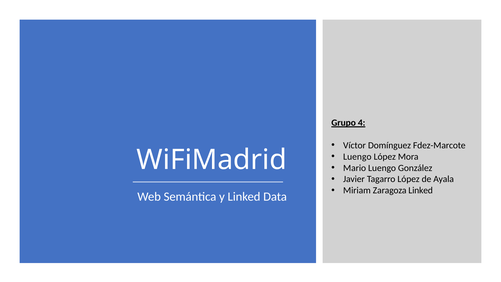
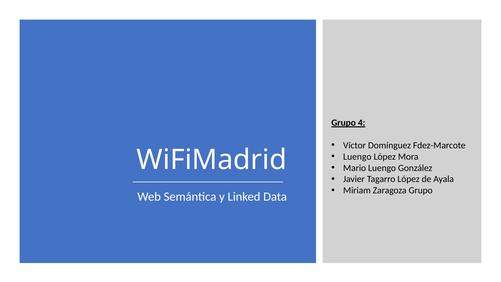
Zaragoza Linked: Linked -> Grupo (421, 190)
